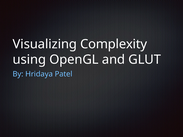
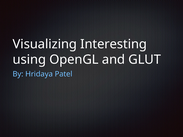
Complexity: Complexity -> Interesting (114, 44)
